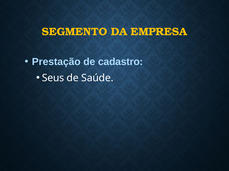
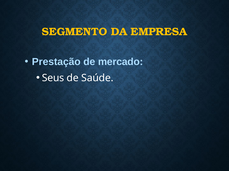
cadastro: cadastro -> mercado (121, 62)
